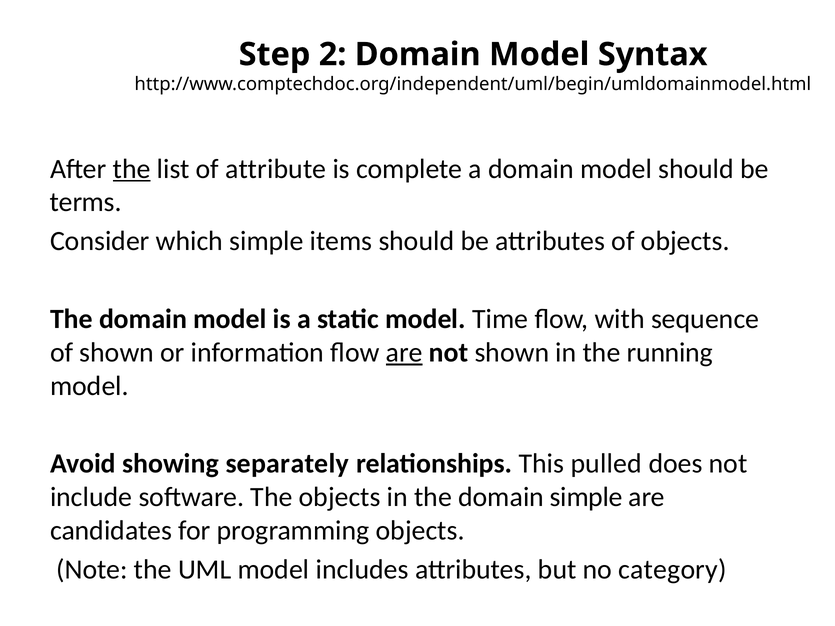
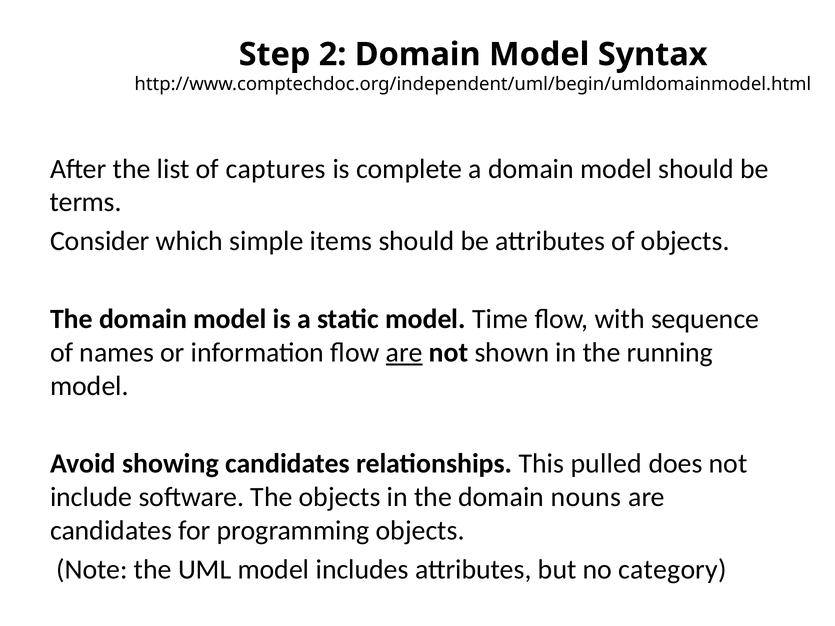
the underline: present -> none (132, 169)
attribute: attribute -> captures (276, 169)
of shown: shown -> names (117, 353)
showing separately: separately -> candidates (287, 464)
domain simple: simple -> nouns (586, 497)
